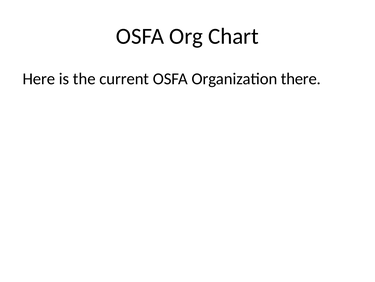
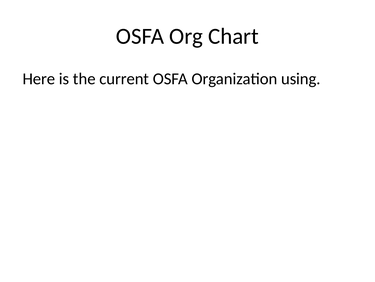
there: there -> using (301, 79)
